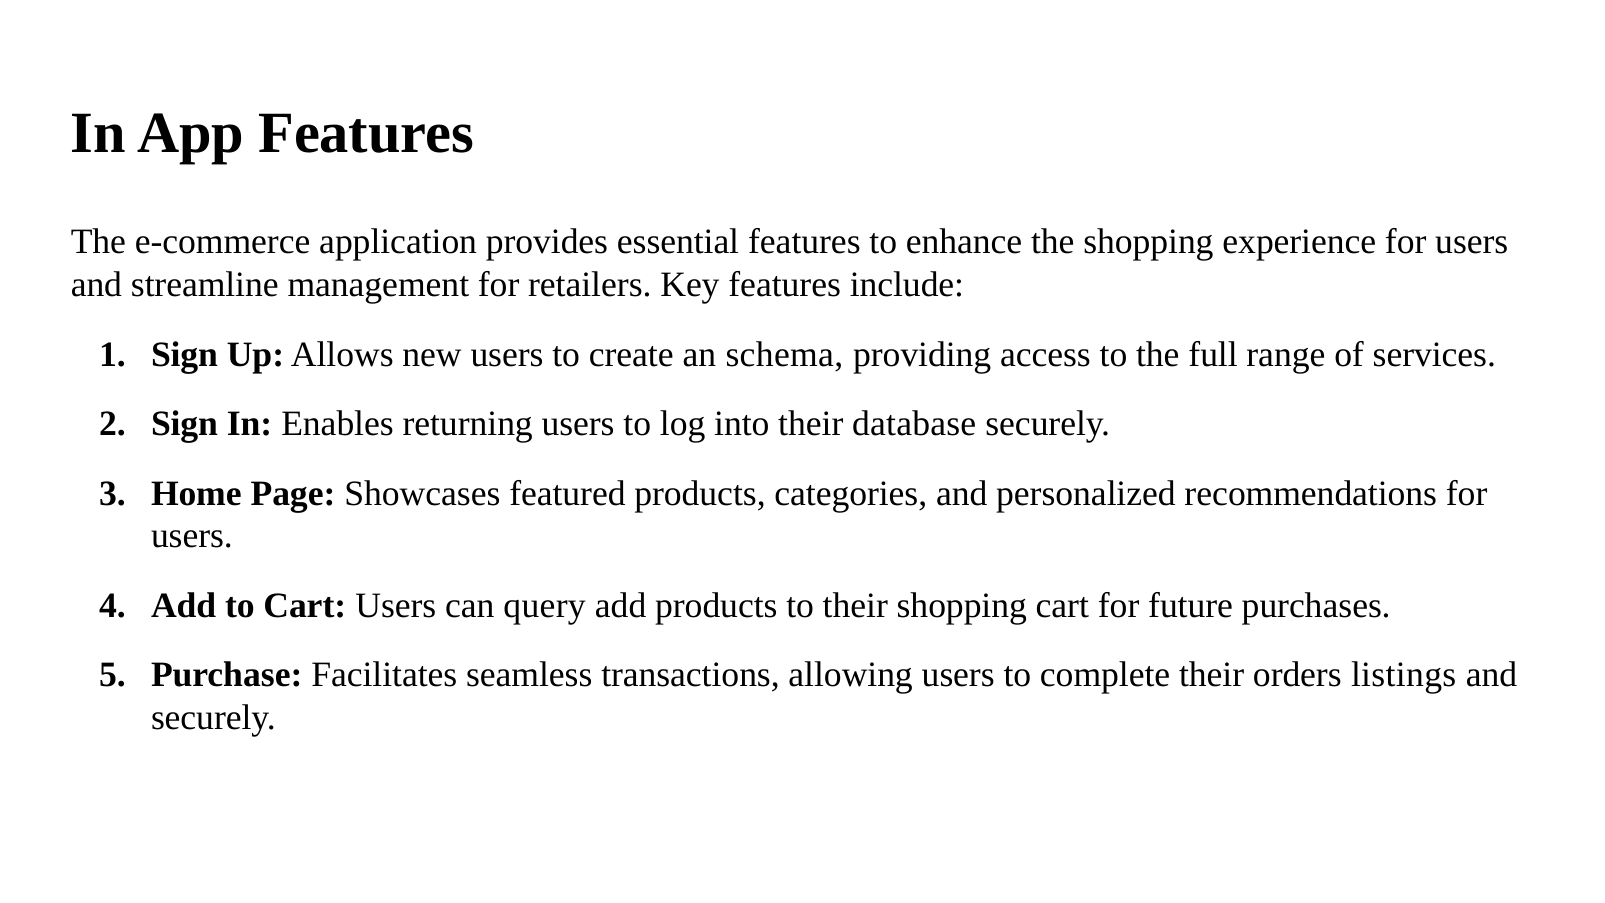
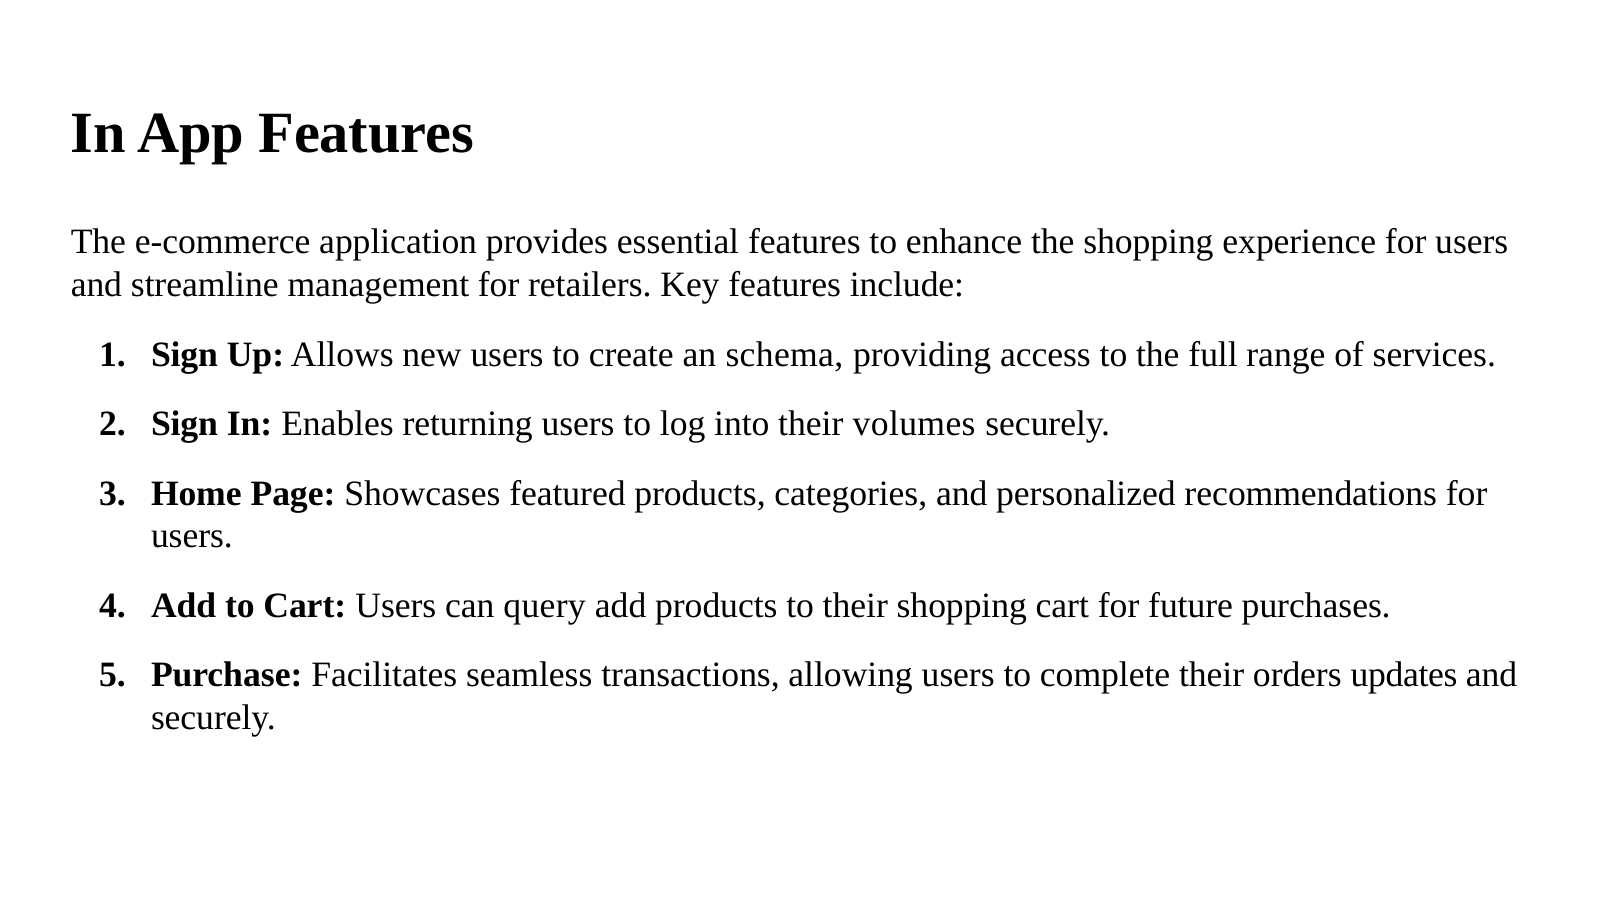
database: database -> volumes (914, 424)
listings: listings -> updates (1404, 675)
